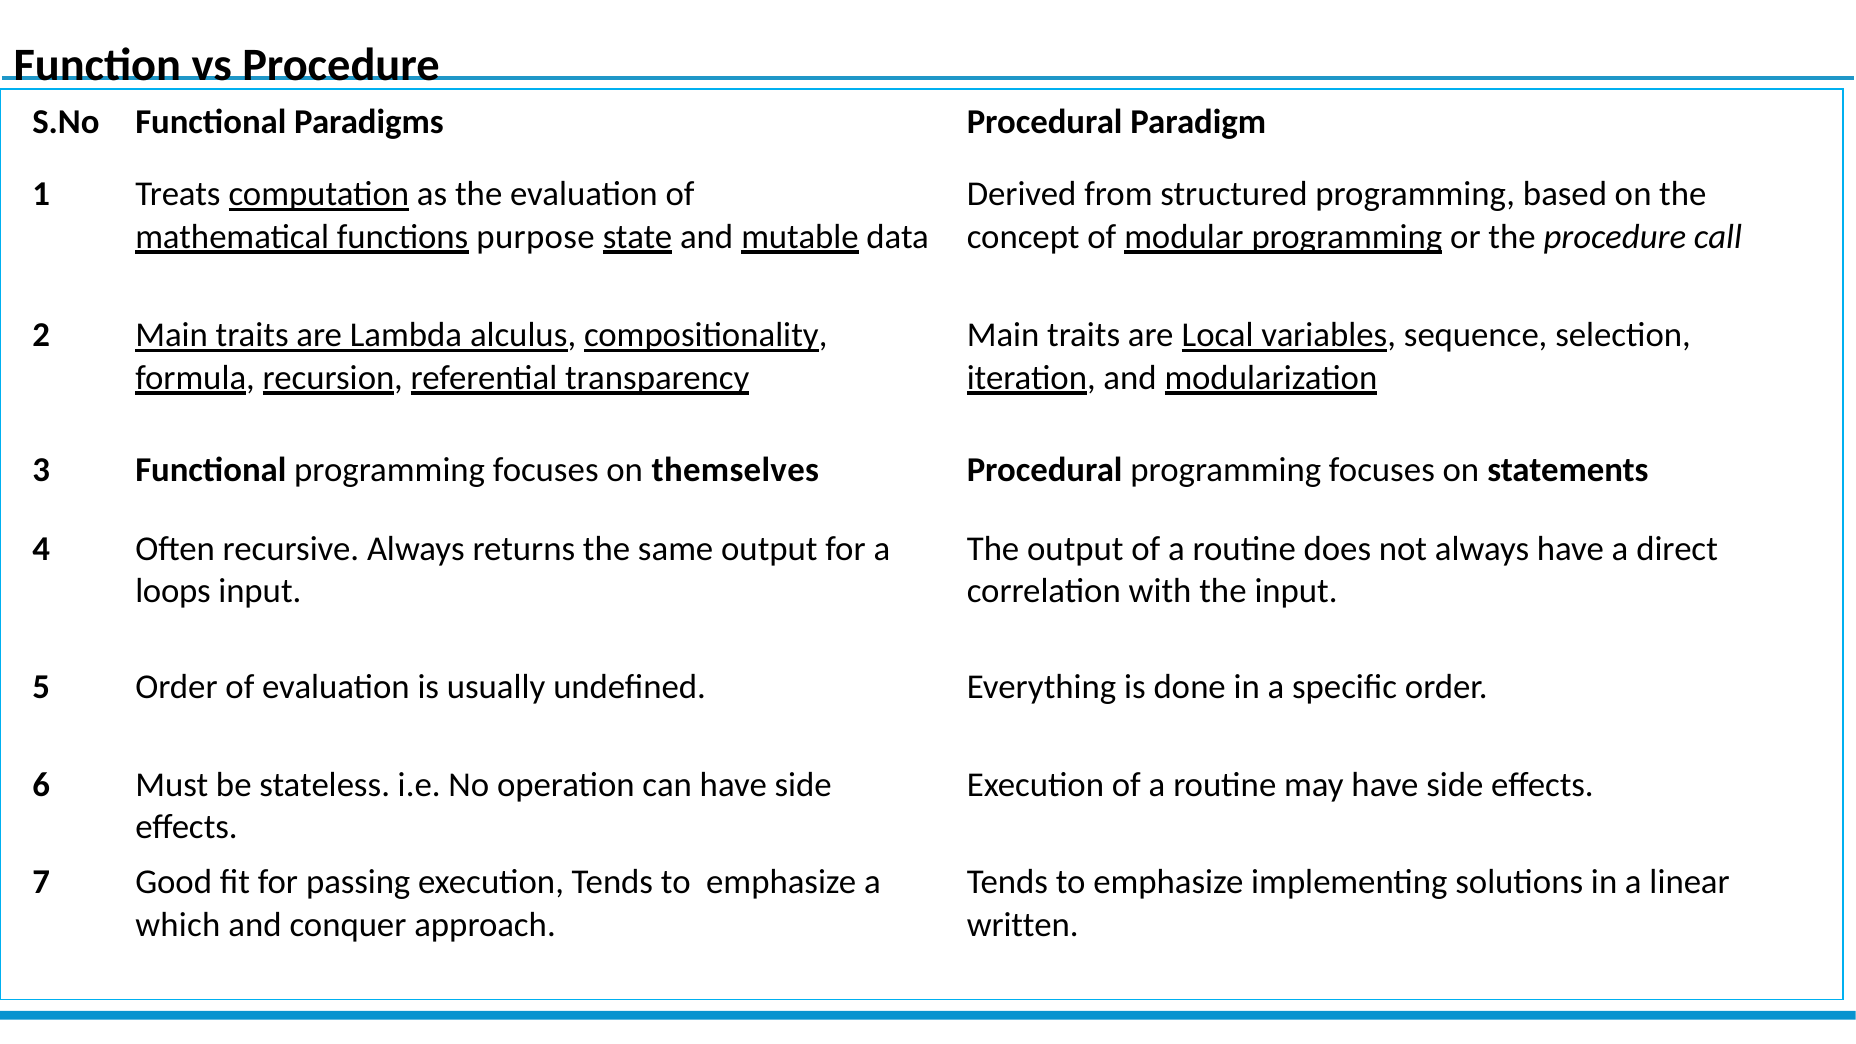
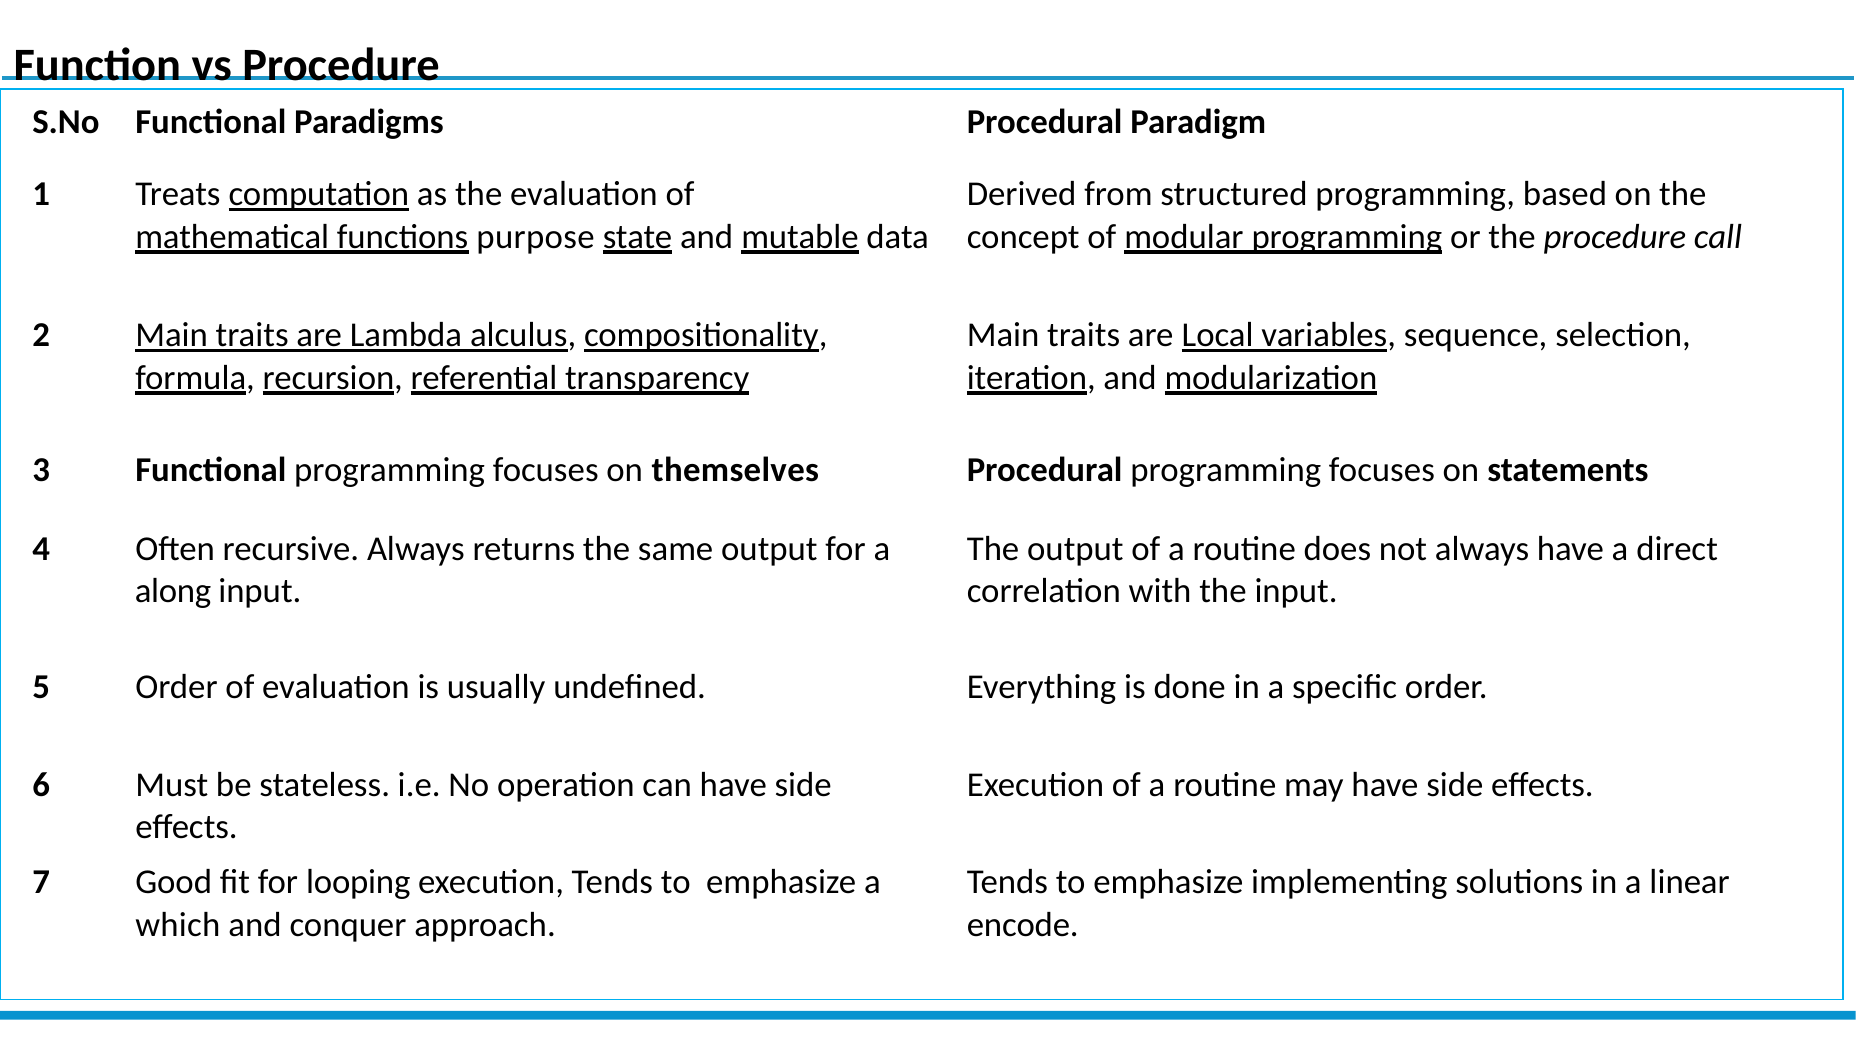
loops: loops -> along (173, 591)
passing: passing -> looping (358, 882)
written: written -> encode (1023, 925)
